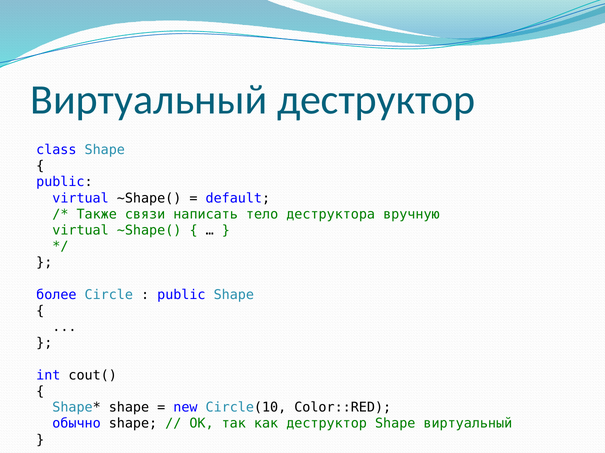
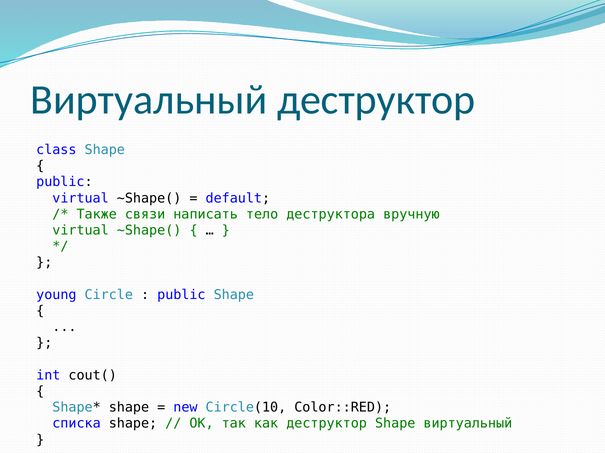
более: более -> young (56, 295)
обычно: обычно -> списка (77, 424)
